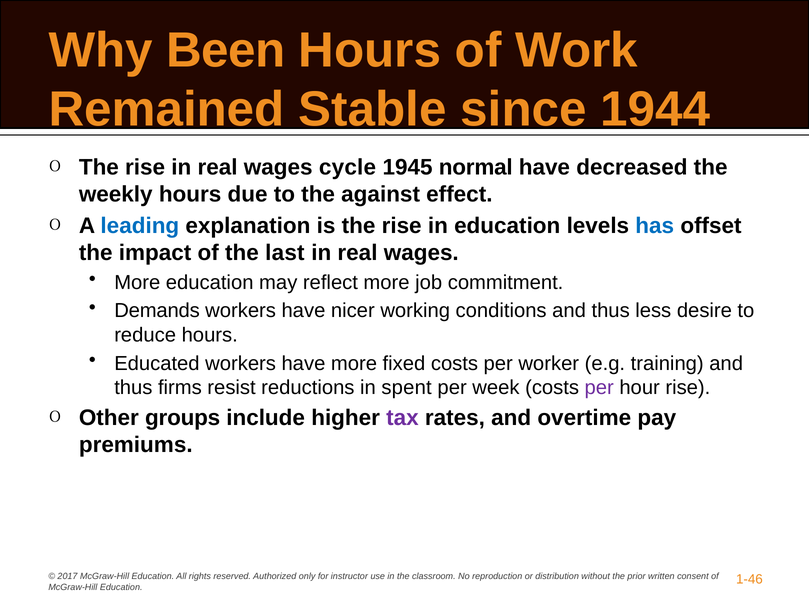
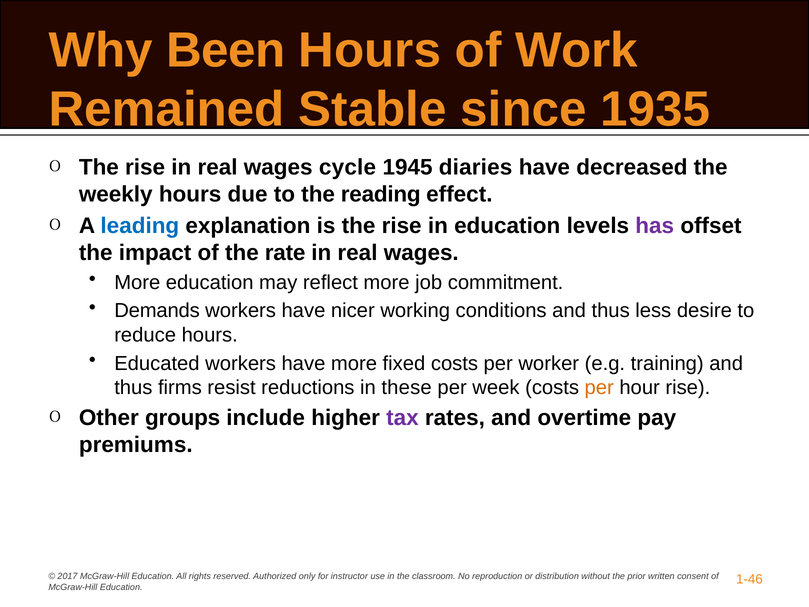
1944: 1944 -> 1935 (655, 110)
normal: normal -> diaries (476, 167)
against: against -> reading (381, 194)
has colour: blue -> purple (655, 226)
last: last -> rate (285, 253)
spent: spent -> these (407, 388)
per colour: purple -> orange (599, 388)
